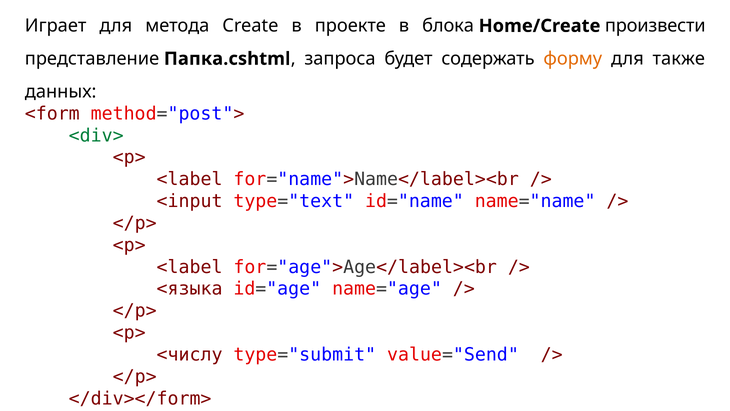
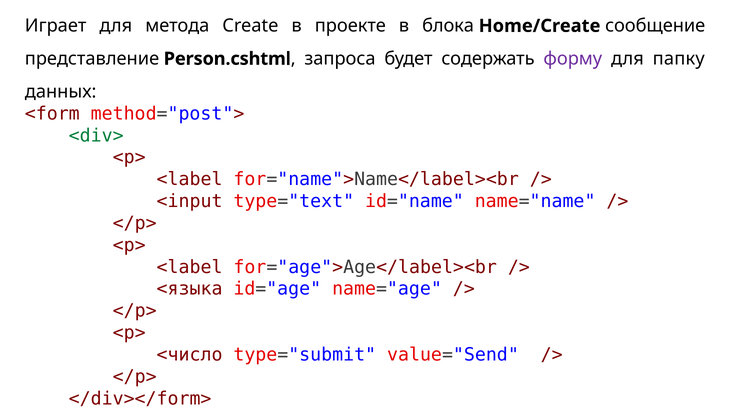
произвести: произвести -> сообщение (655, 26)
Папка.cshtml: Папка.cshtml -> Person.cshtml (227, 59)
форму colour: orange -> purple (573, 59)
также: также -> папку (679, 59)
<числу: <числу -> <число (190, 354)
